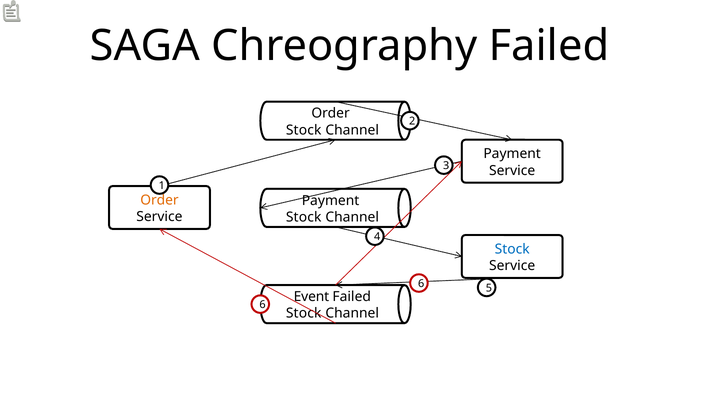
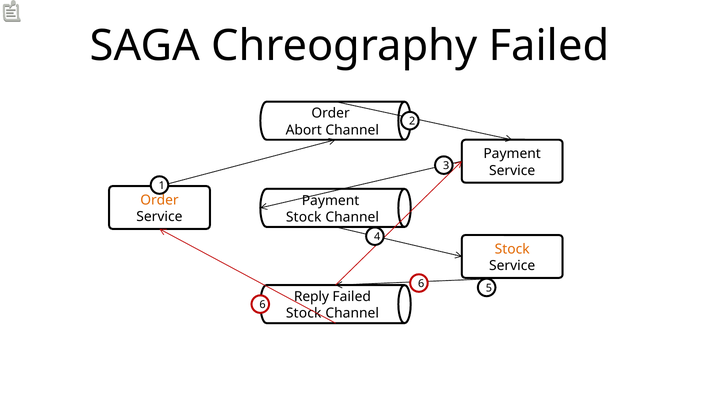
Stock: Stock -> Abort (304, 130)
Stock colour: blue -> orange (512, 249)
Event: Event -> Reply (311, 297)
